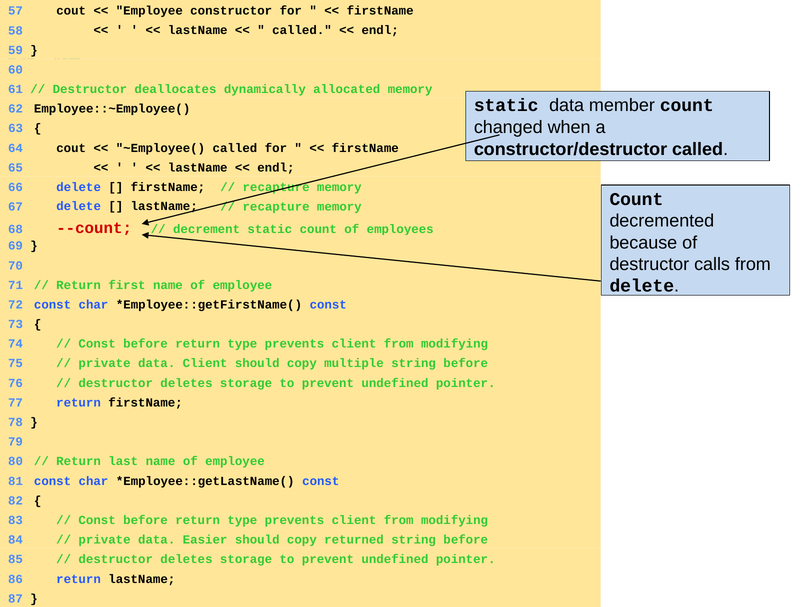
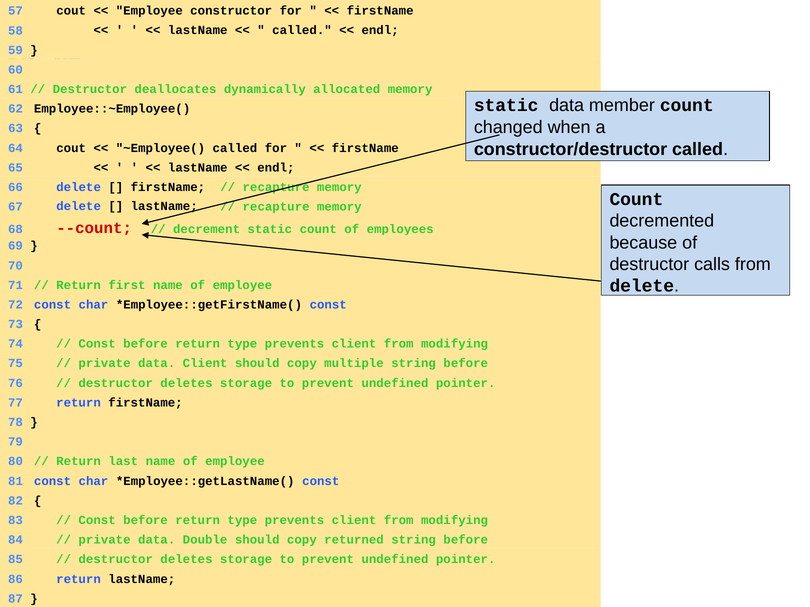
Easier: Easier -> Double (205, 540)
